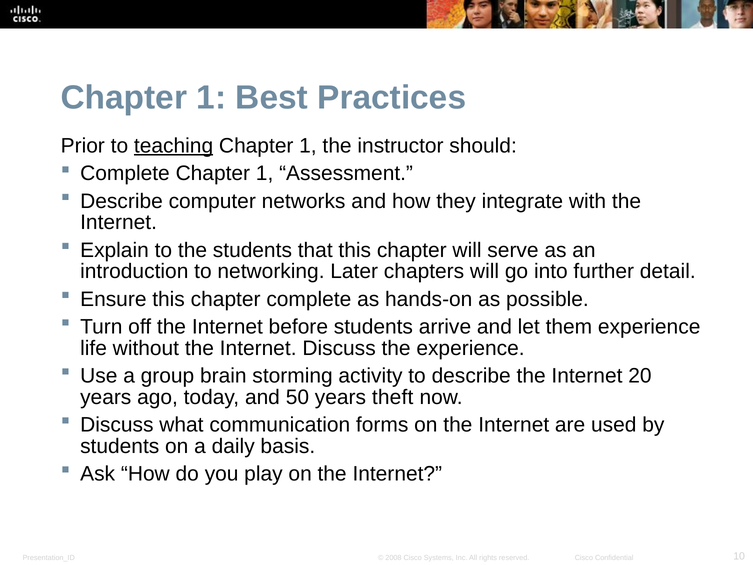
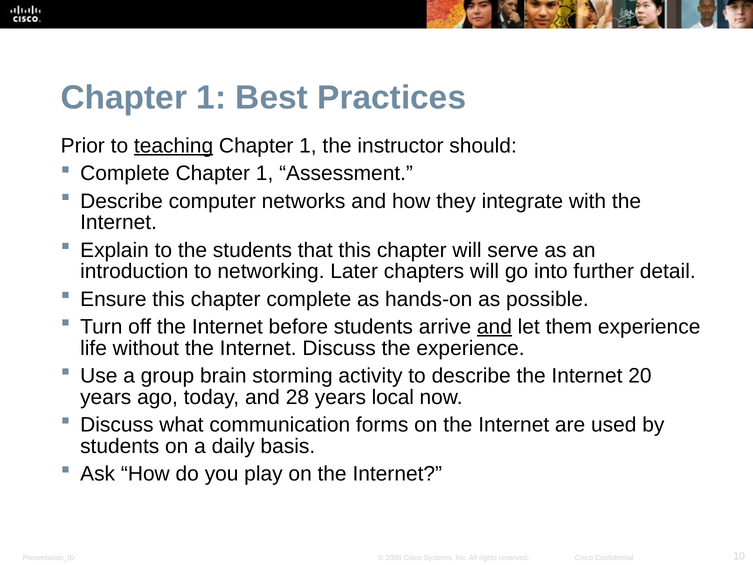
and underline: none -> present (494, 327)
50: 50 -> 28 (297, 397)
theft: theft -> local (393, 397)
